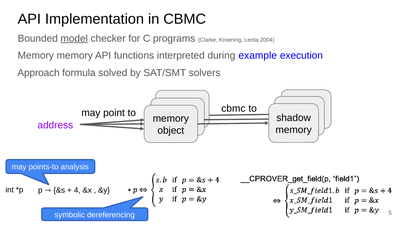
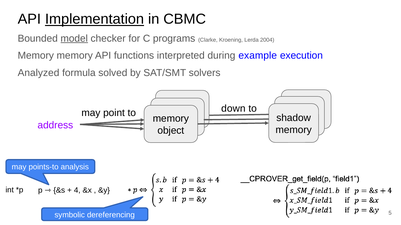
Implementation underline: none -> present (95, 19)
Approach: Approach -> Analyzed (39, 73)
to cbmc: cbmc -> down (233, 109)
